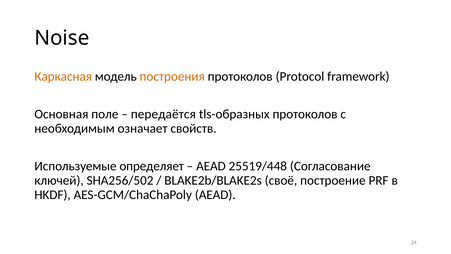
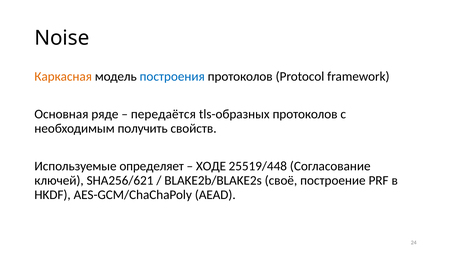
построения colour: orange -> blue (172, 76)
поле: поле -> ряде (105, 114)
означает: означает -> получить (143, 128)
AEAD: AEAD -> ХОДЕ (211, 166)
SHA256/502: SHA256/502 -> SHA256/621 (120, 180)
